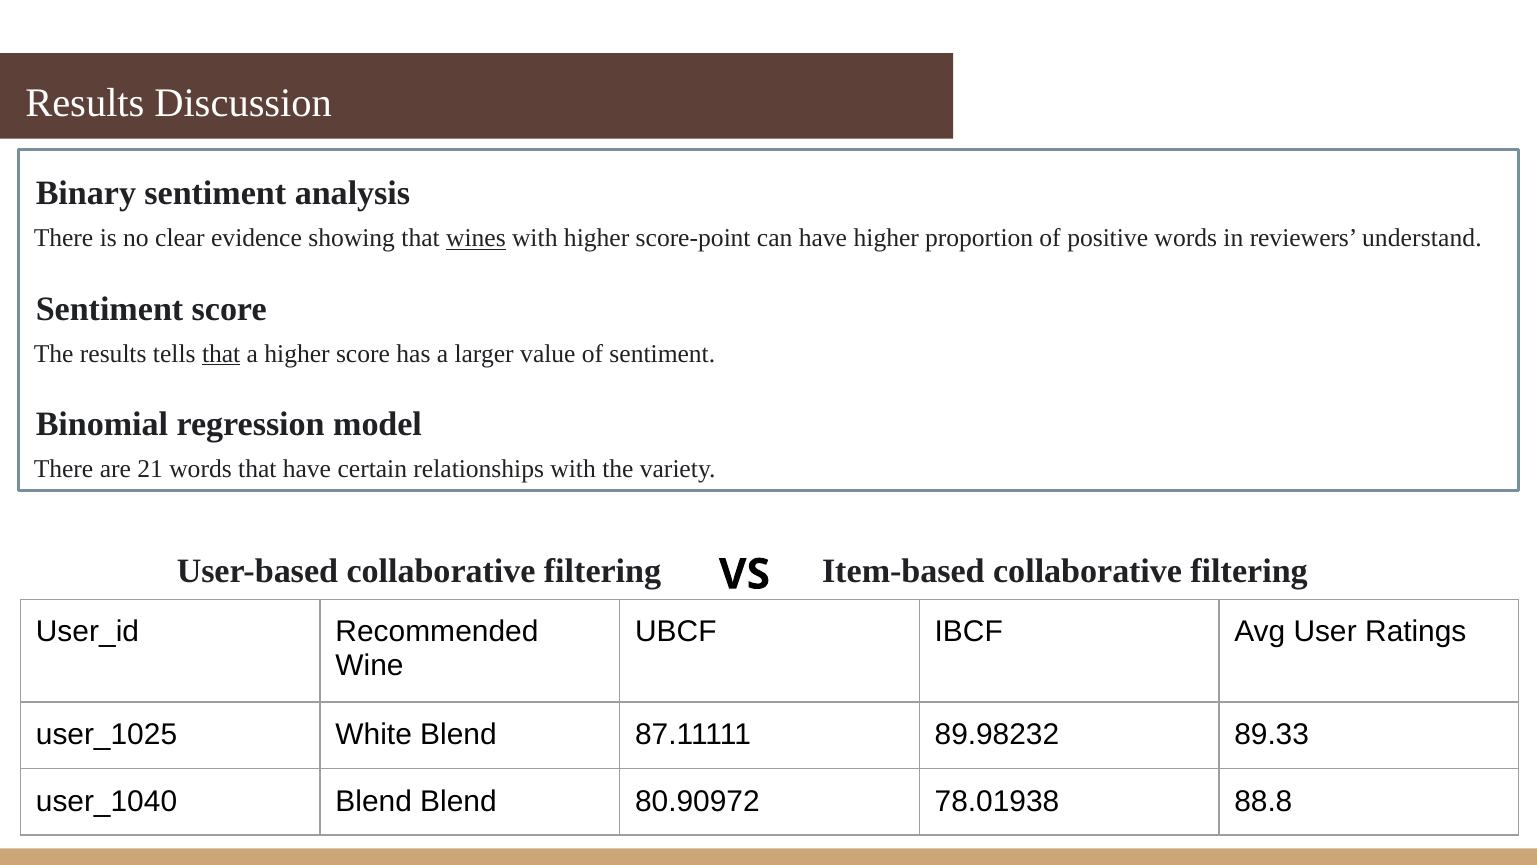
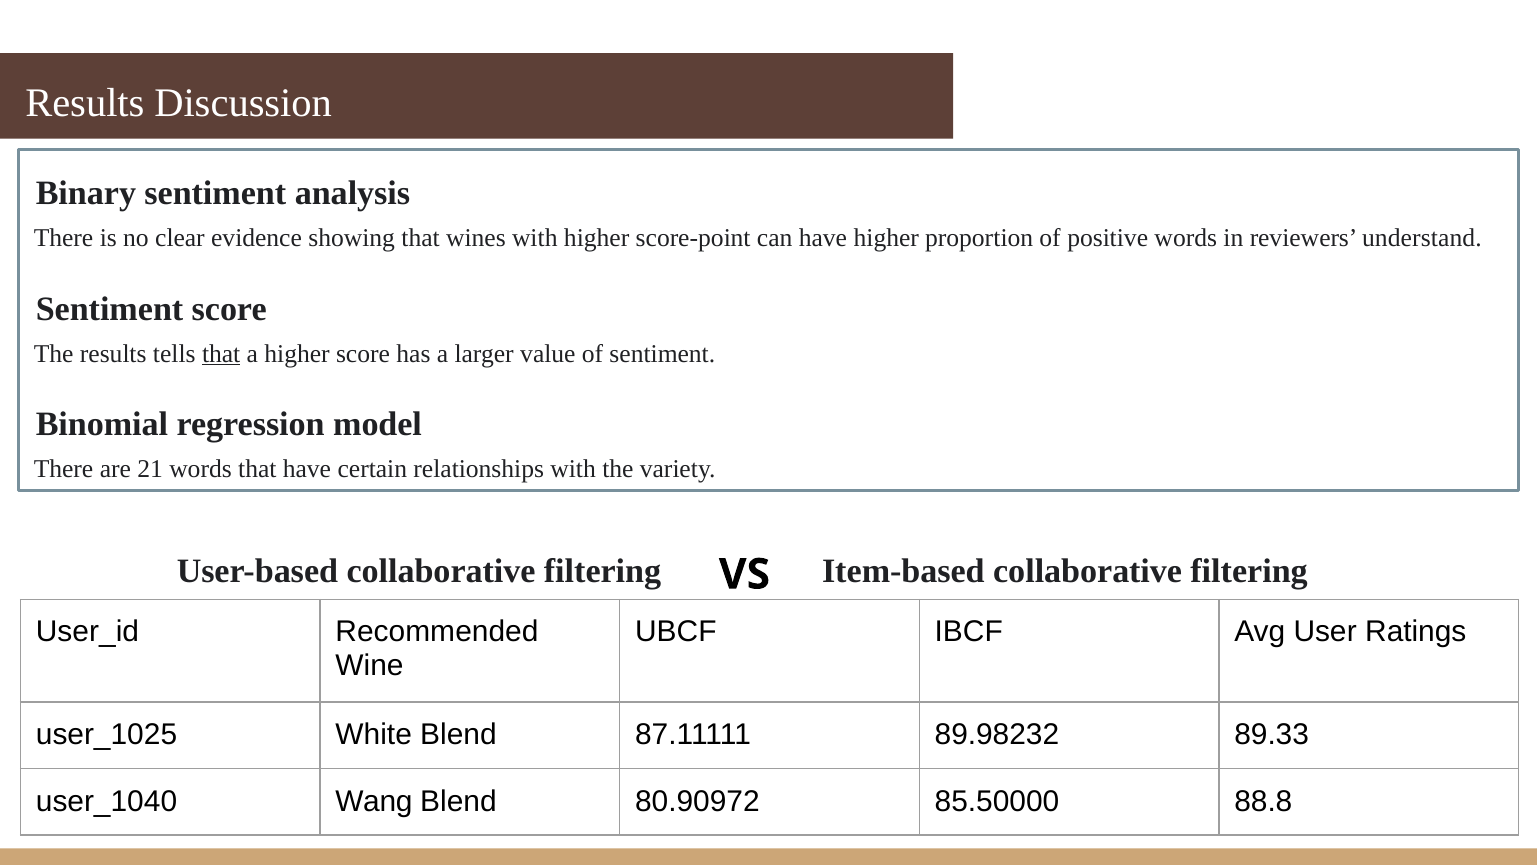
wines underline: present -> none (476, 238)
Blend: Blend -> Wang (374, 801)
78.01938: 78.01938 -> 85.50000 (997, 801)
